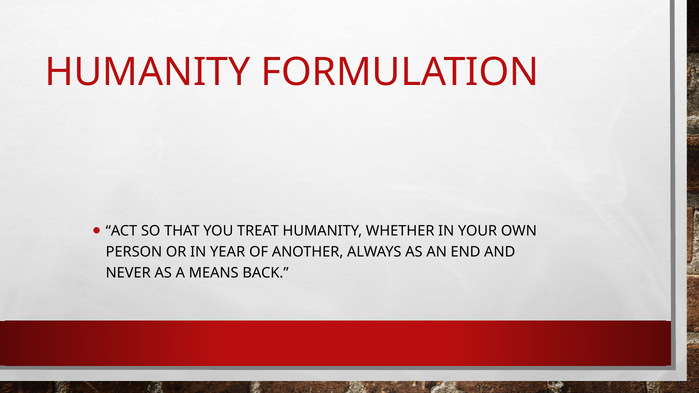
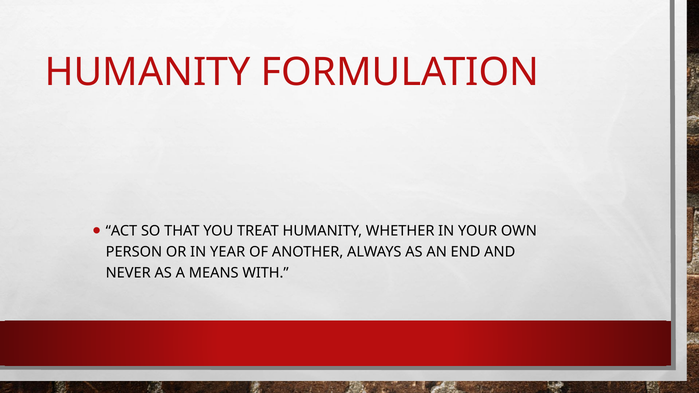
BACK: BACK -> WITH (266, 273)
